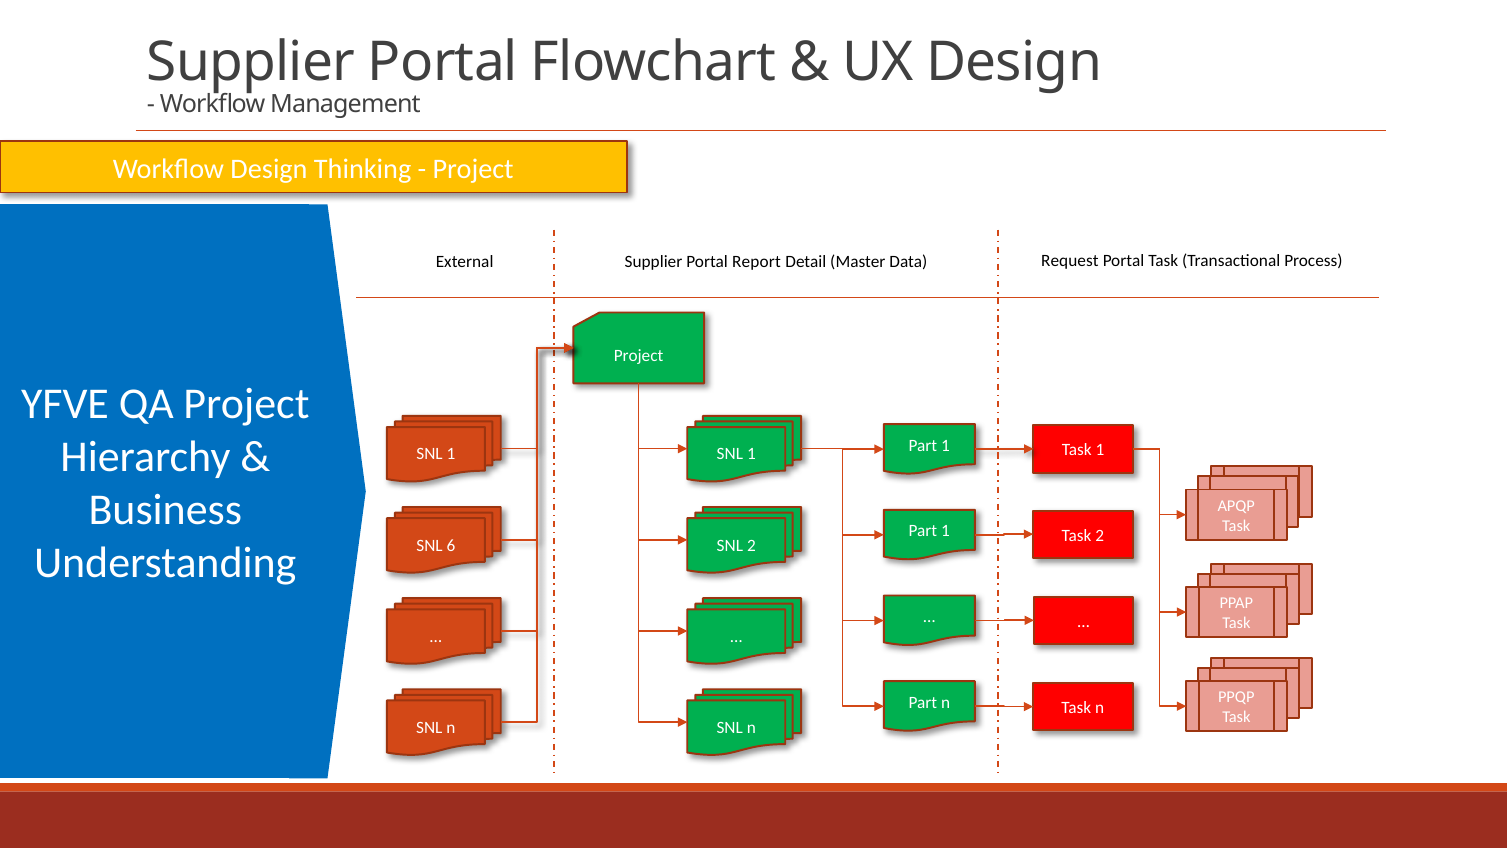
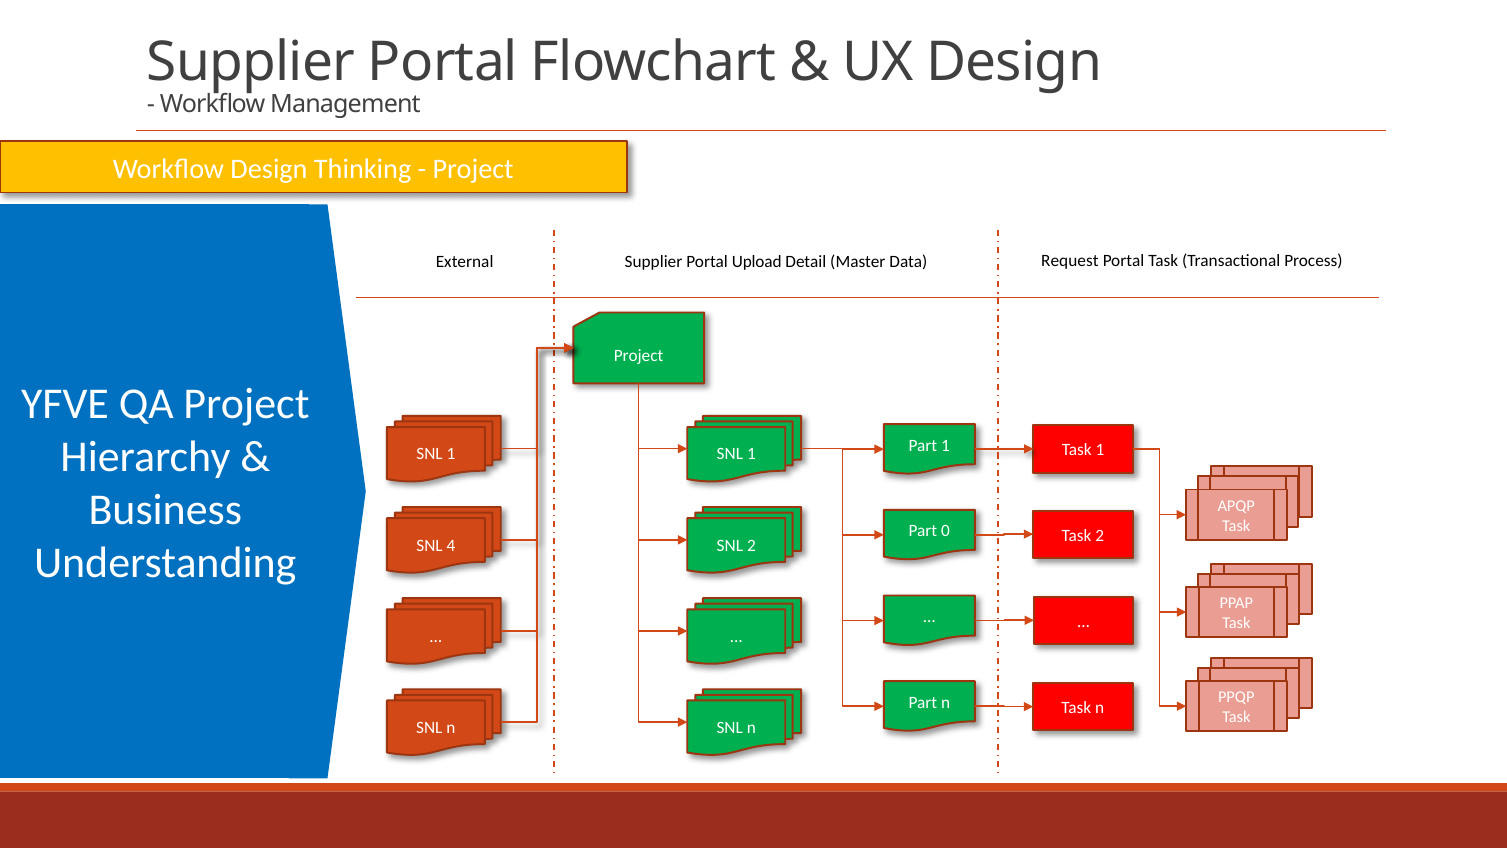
Report: Report -> Upload (757, 262)
1: 1 -> 0 (946, 531)
6: 6 -> 4 (451, 545)
